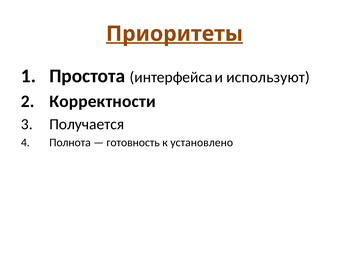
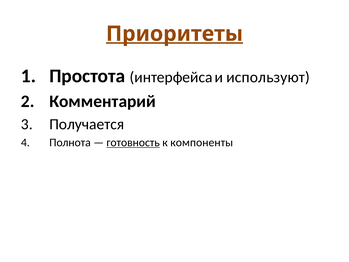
Корректности: Корректности -> Комментарий (103, 101)
готовность underline: none -> present (133, 142)
установлено: установлено -> компоненты (202, 142)
